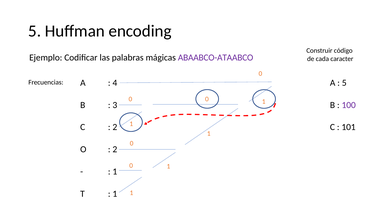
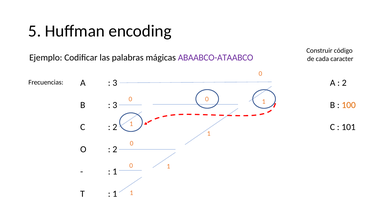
4: 4 -> 3 (115, 83)
5: 5 -> 2 (344, 83)
100 colour: purple -> orange (349, 105)
